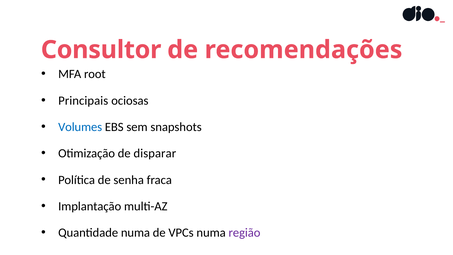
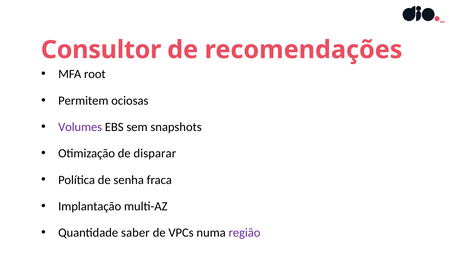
Principais: Principais -> Permitem (83, 100)
Volumes colour: blue -> purple (80, 127)
Quantidade numa: numa -> saber (135, 233)
